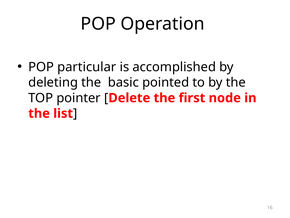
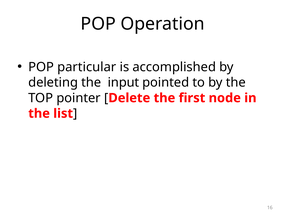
basic: basic -> input (123, 82)
